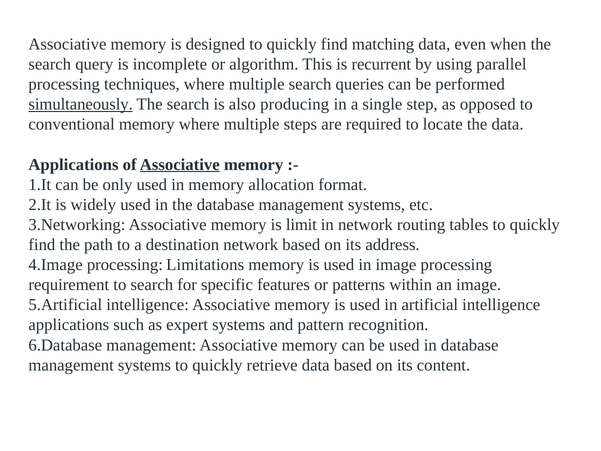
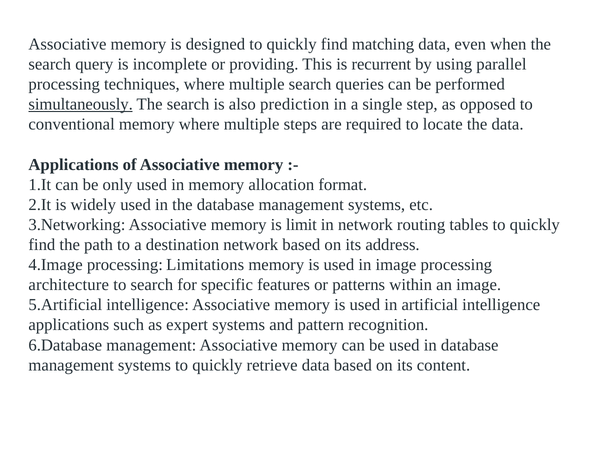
algorithm: algorithm -> providing (264, 64)
producing: producing -> prediction (295, 104)
Associative underline: present -> none (180, 164)
requirement: requirement -> architecture (69, 285)
